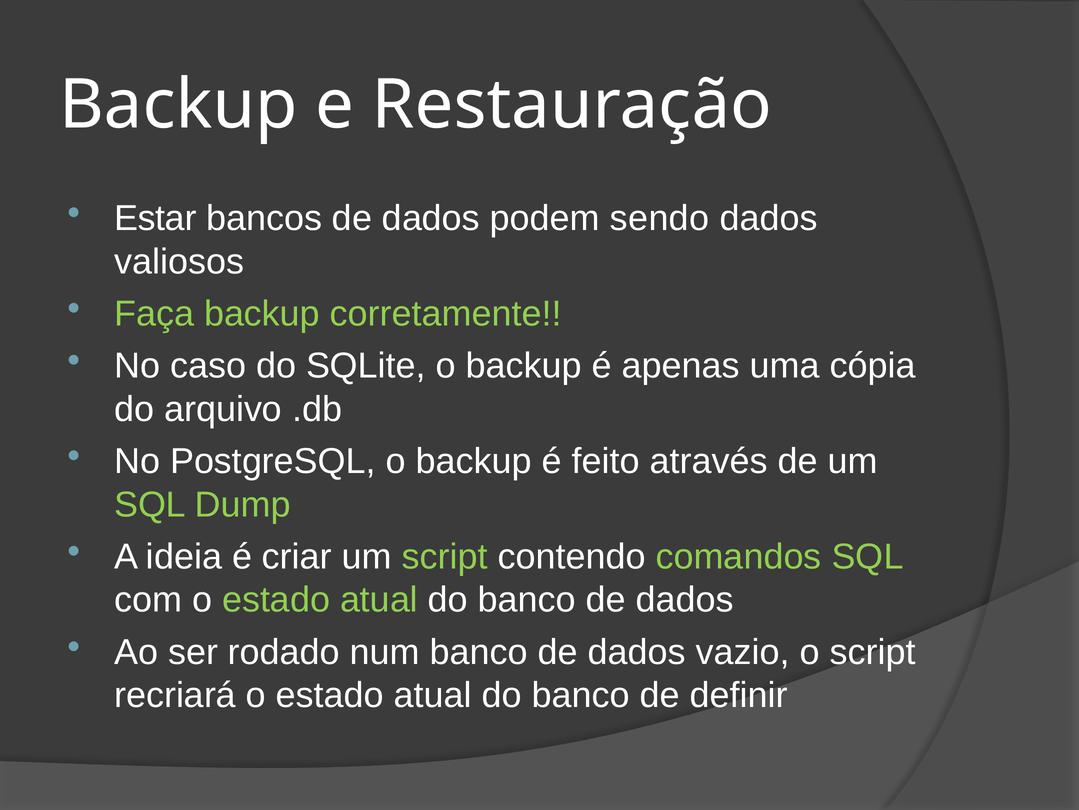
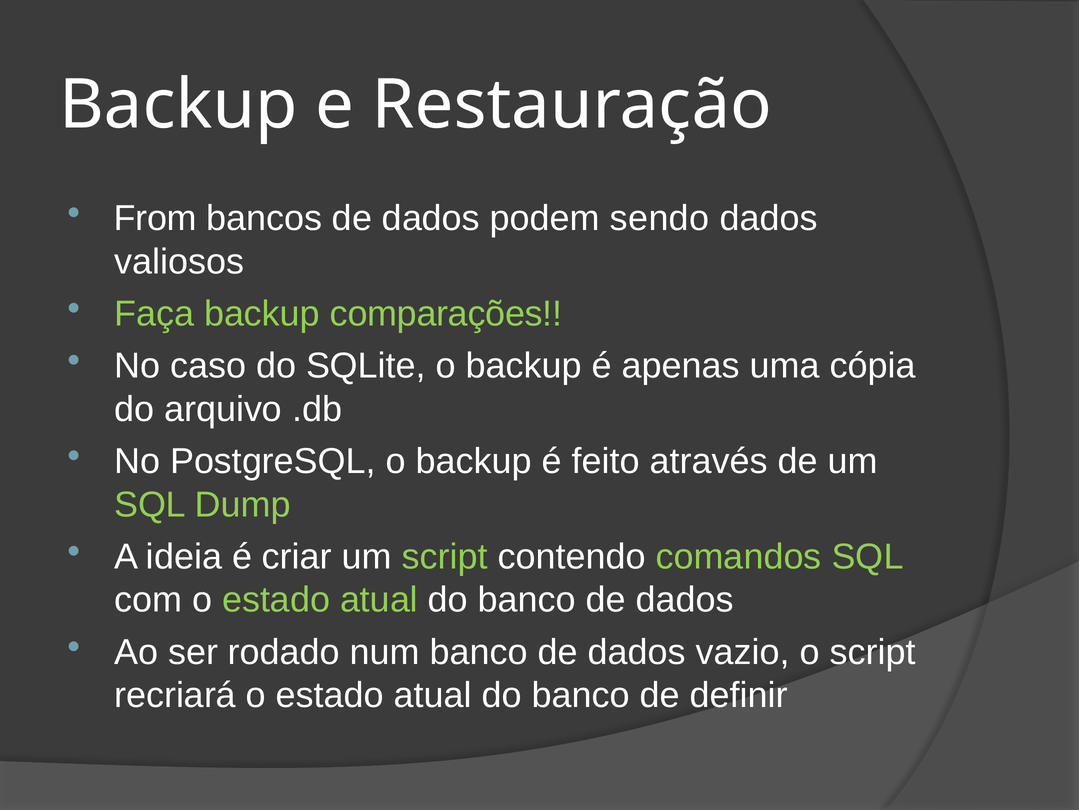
Estar: Estar -> From (155, 218)
corretamente: corretamente -> comparações (446, 314)
